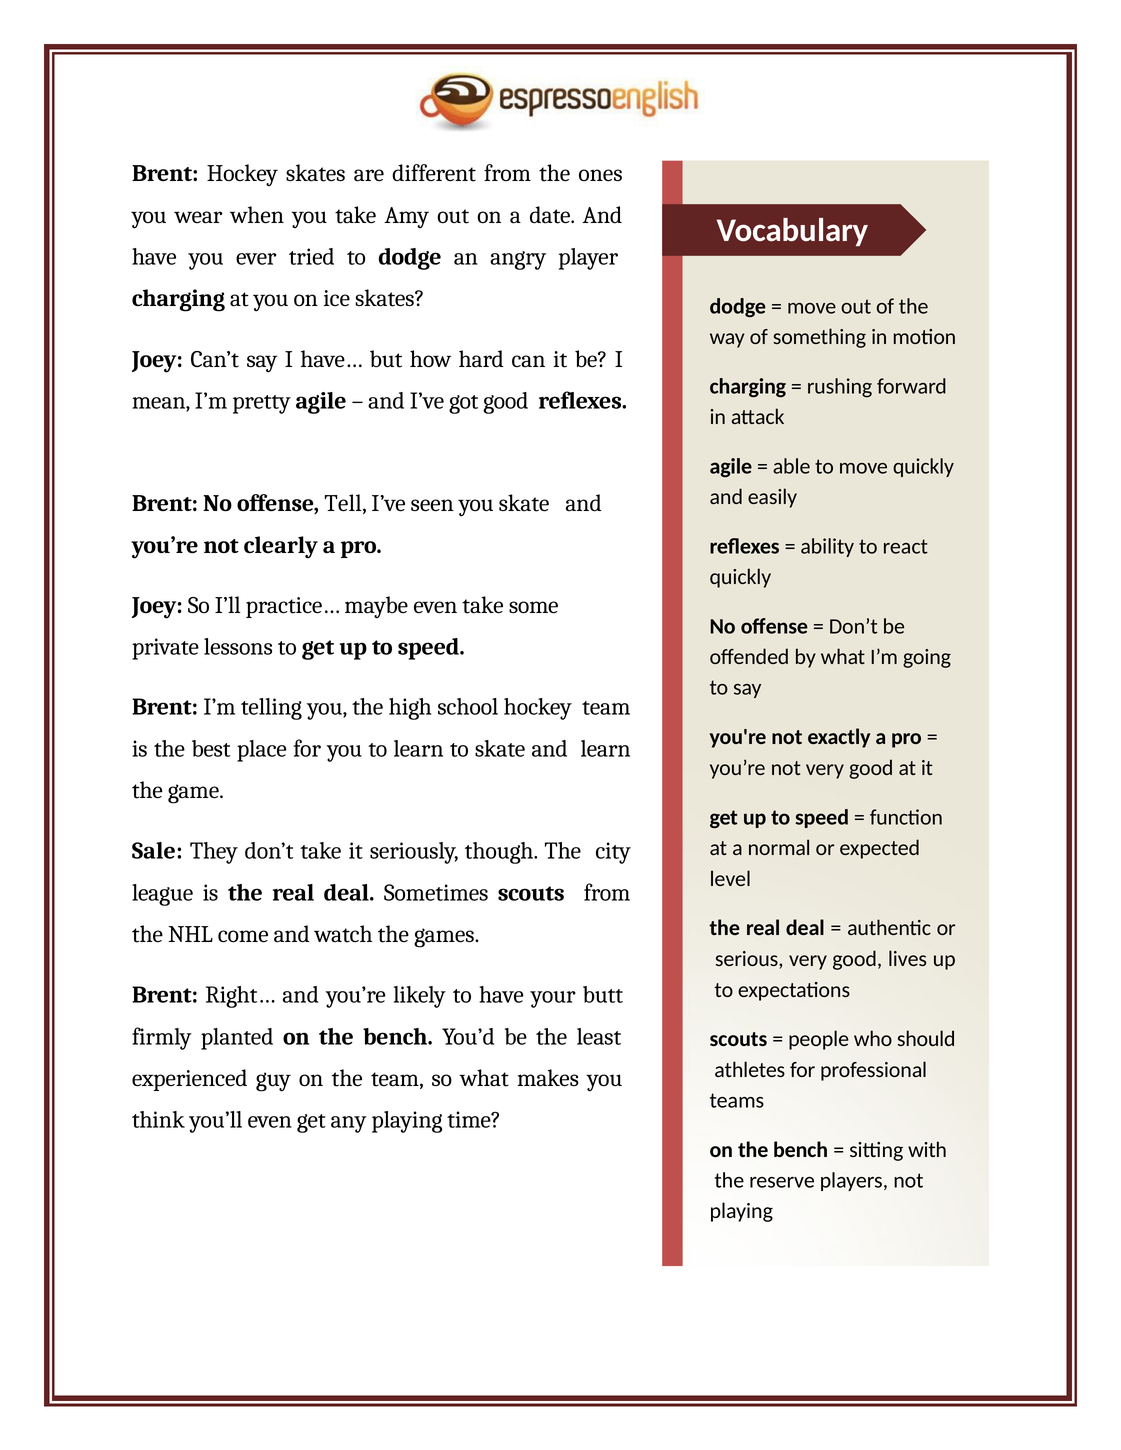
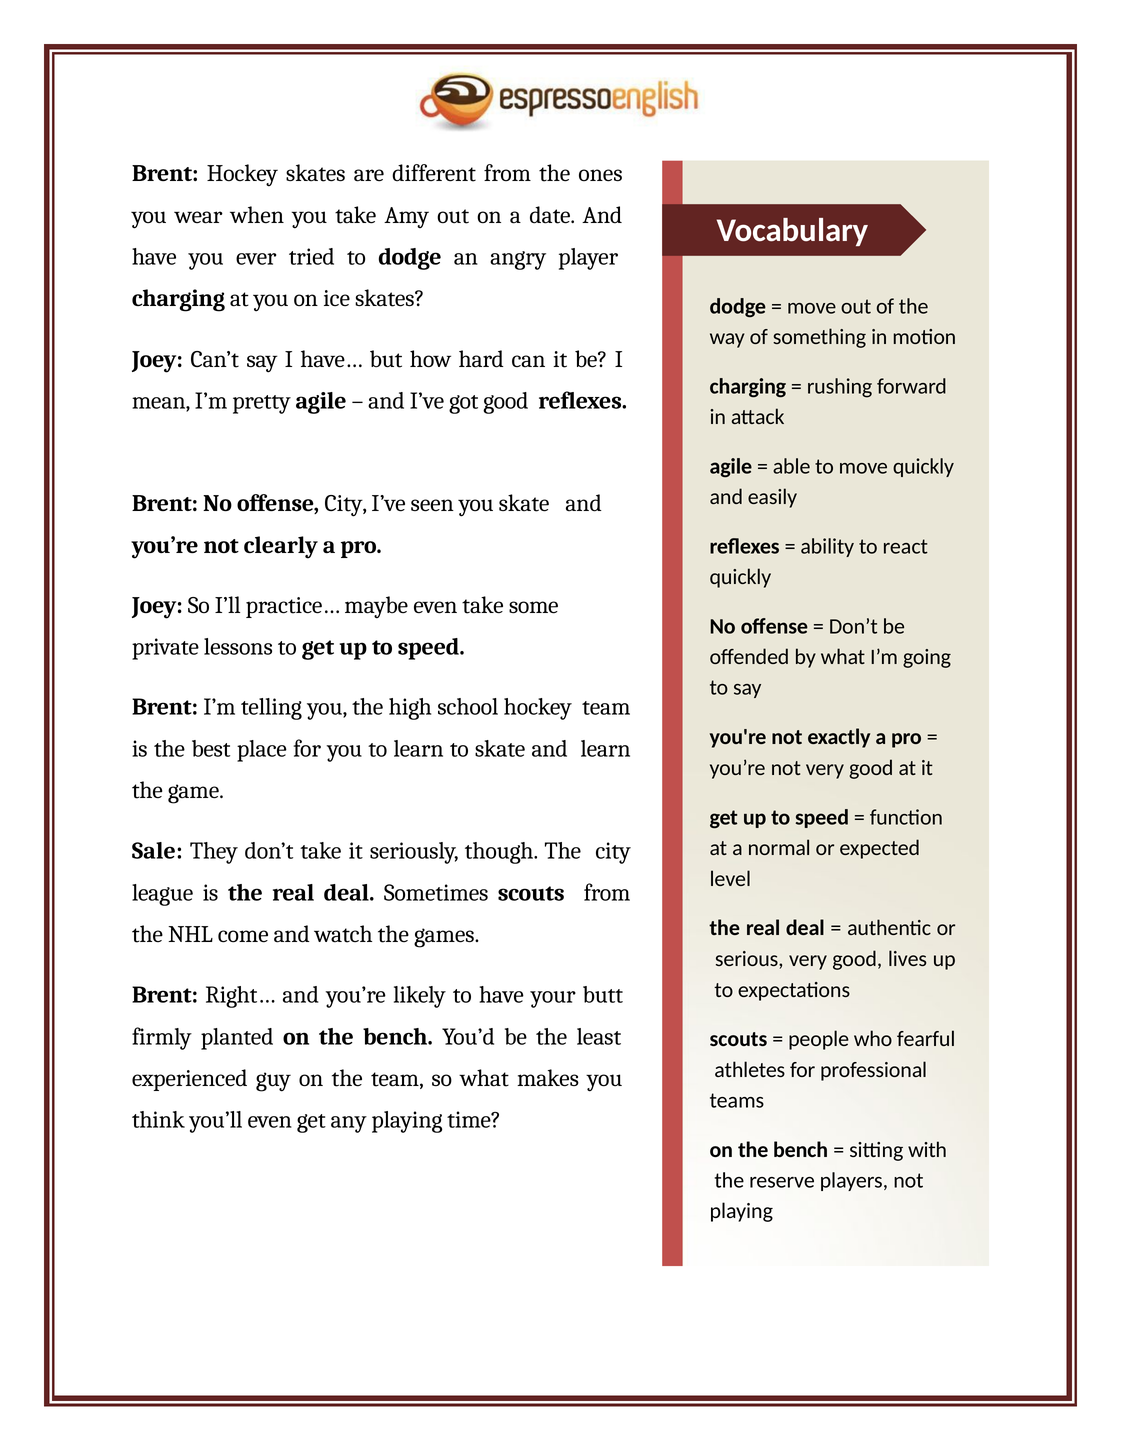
offense Tell: Tell -> City (346, 504)
should: should -> fearful (926, 1039)
